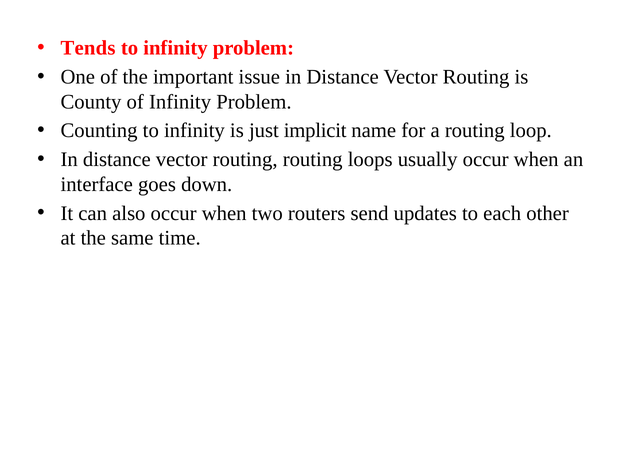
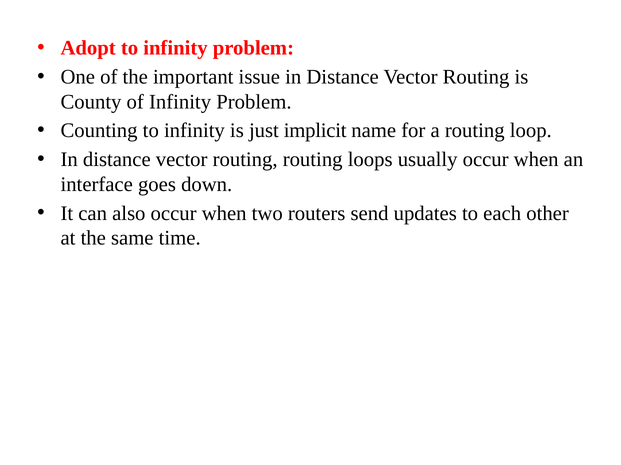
Tends: Tends -> Adopt (88, 48)
